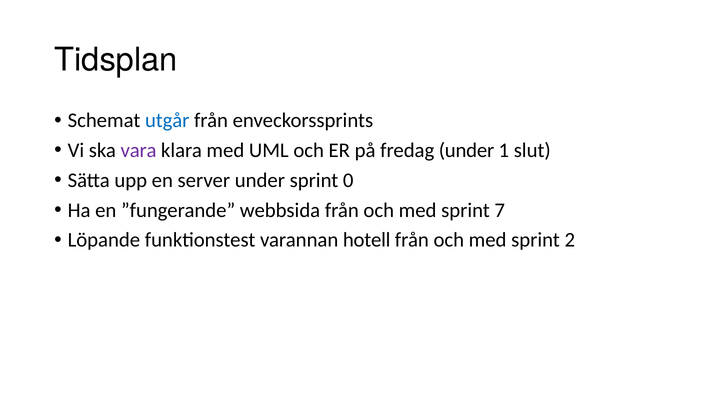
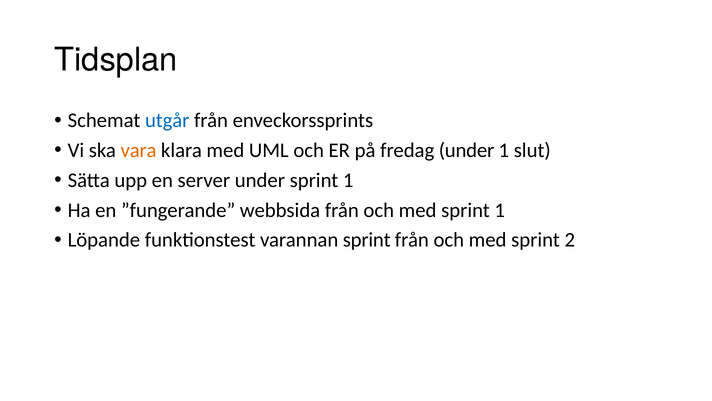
vara colour: purple -> orange (139, 150)
under sprint 0: 0 -> 1 (348, 180)
med sprint 7: 7 -> 1 (500, 210)
varannan hotell: hotell -> sprint (367, 240)
